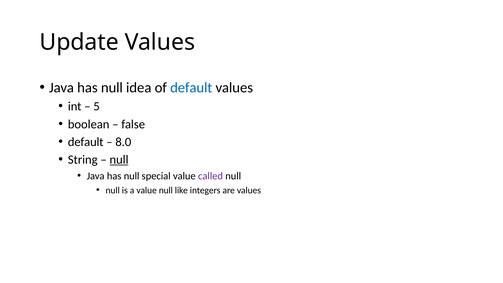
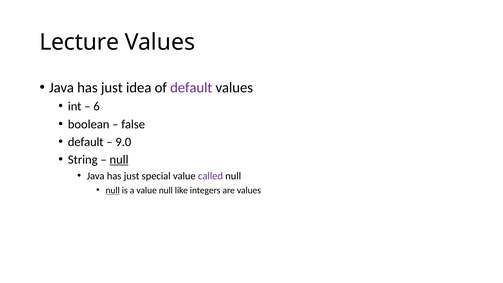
Update: Update -> Lecture (79, 42)
null: null -> just (112, 88)
default colour: blue -> purple (191, 88)
5: 5 -> 6 (97, 106)
8.0: 8.0 -> 9.0 (123, 142)
null: null -> just (132, 176)
null underline: none -> present (113, 190)
